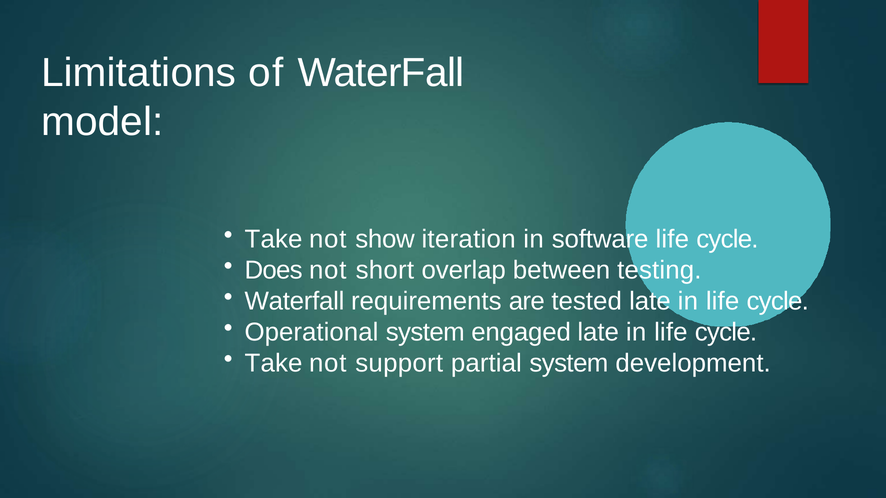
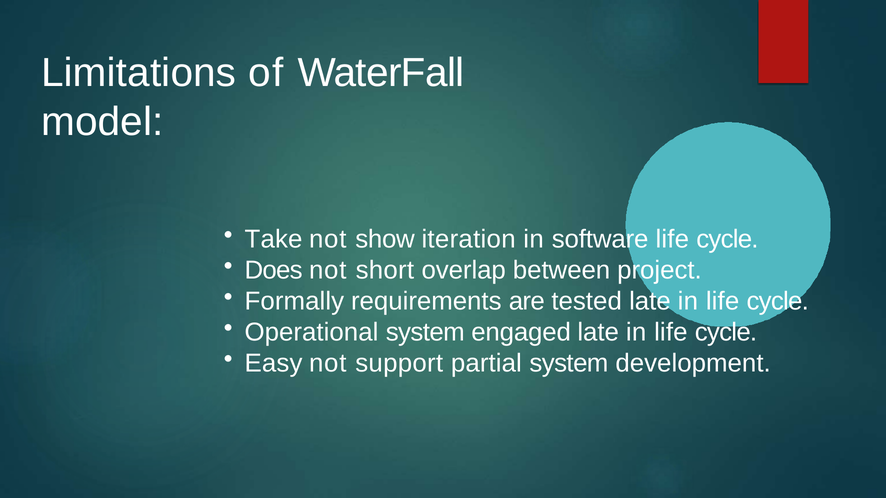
testing: testing -> project (659, 271)
Waterfall: Waterfall -> Formally (294, 302)
Take: Take -> Easy (274, 364)
